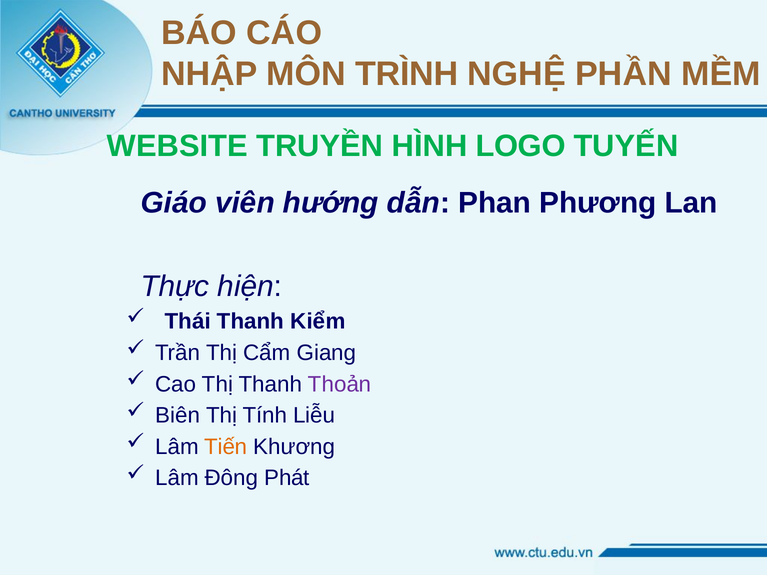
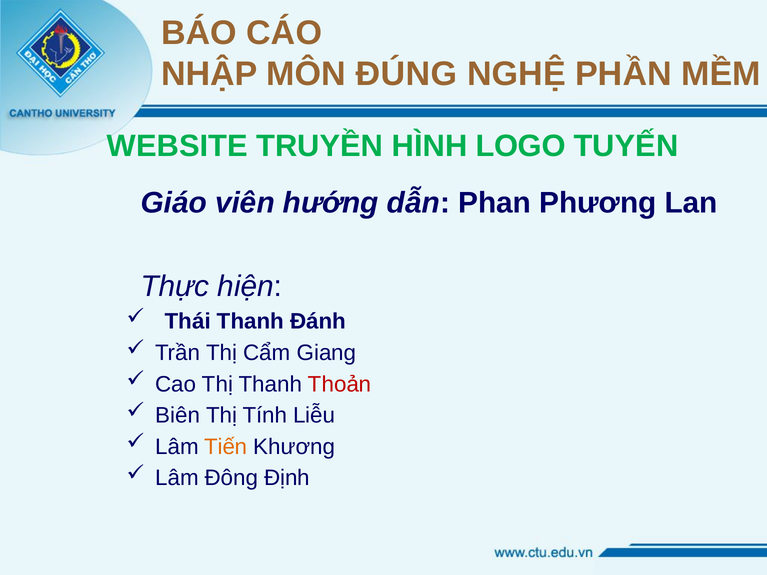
TRÌNH: TRÌNH -> ĐÚNG (406, 74)
Kiểm: Kiểm -> Đánh (318, 322)
Thoản colour: purple -> red (340, 384)
Phát: Phát -> Định (287, 478)
